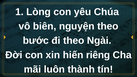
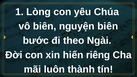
nguyện theo: theo -> biên (108, 26)
